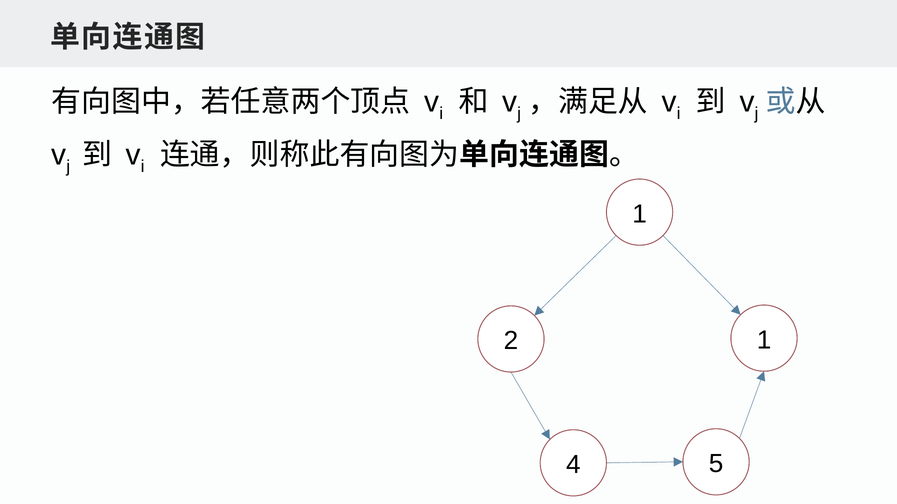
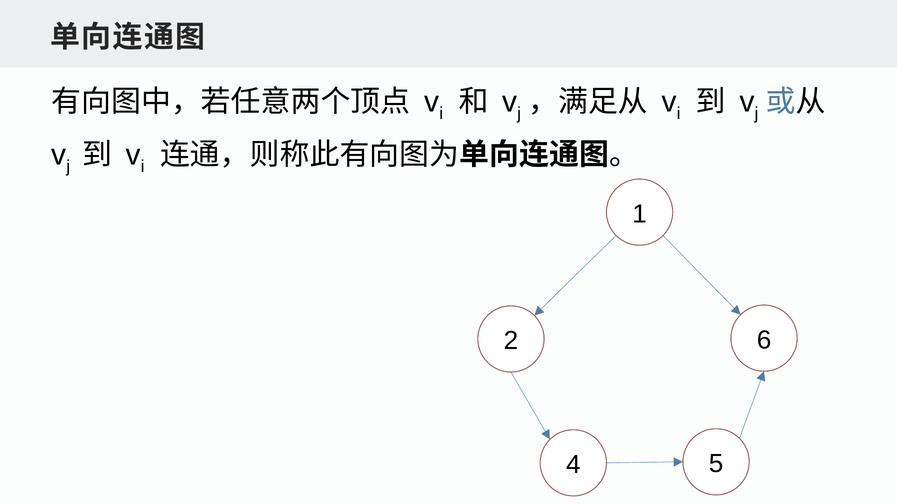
2 1: 1 -> 6 (764, 340)
